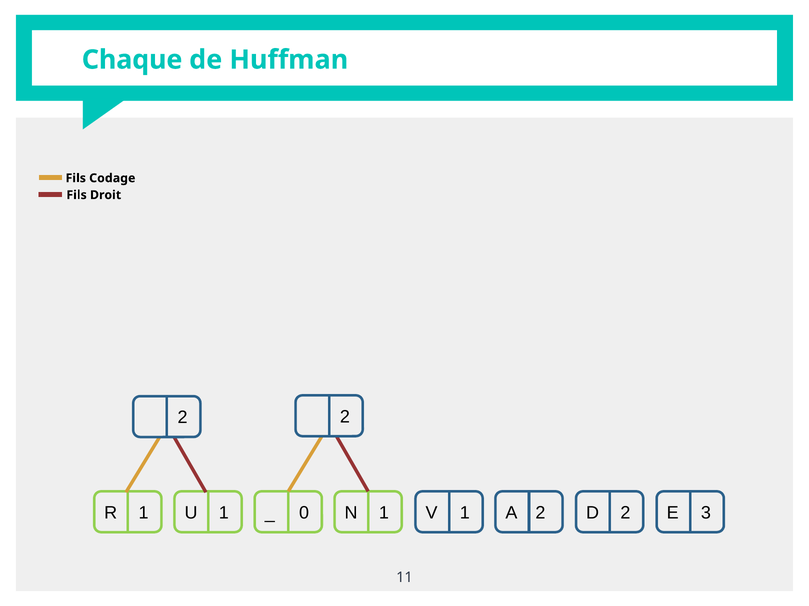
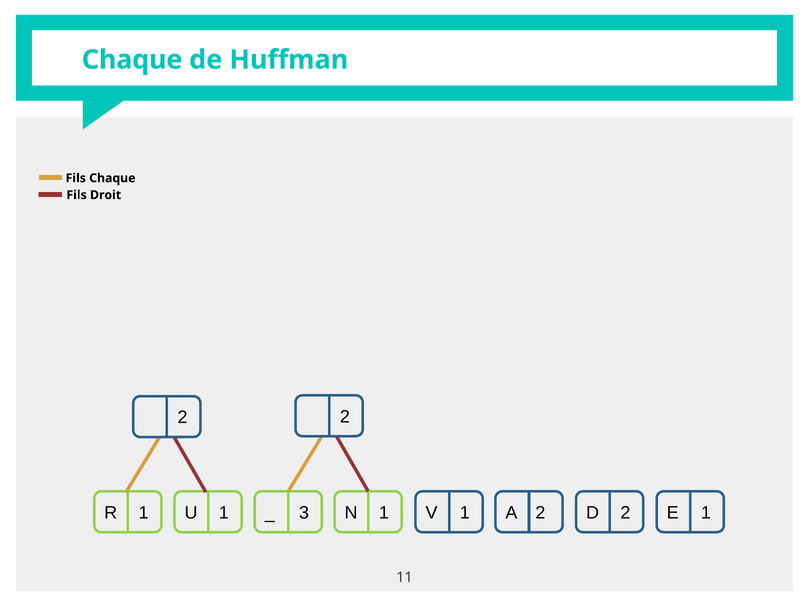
Fils Codage: Codage -> Chaque (112, 178)
0: 0 -> 3 (304, 513)
E 3: 3 -> 1 (706, 513)
